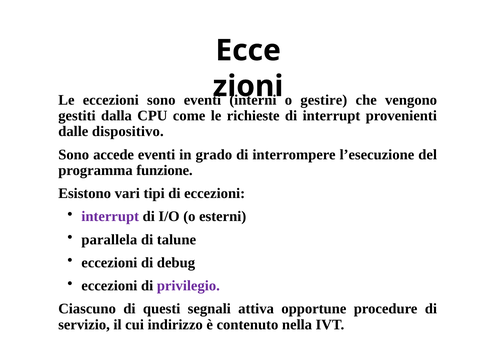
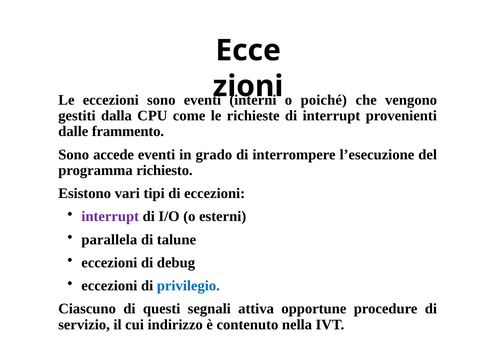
gestire: gestire -> poiché (324, 100)
dispositivo: dispositivo -> frammento (128, 132)
funzione: funzione -> richiesto (164, 170)
privilegio colour: purple -> blue (188, 286)
